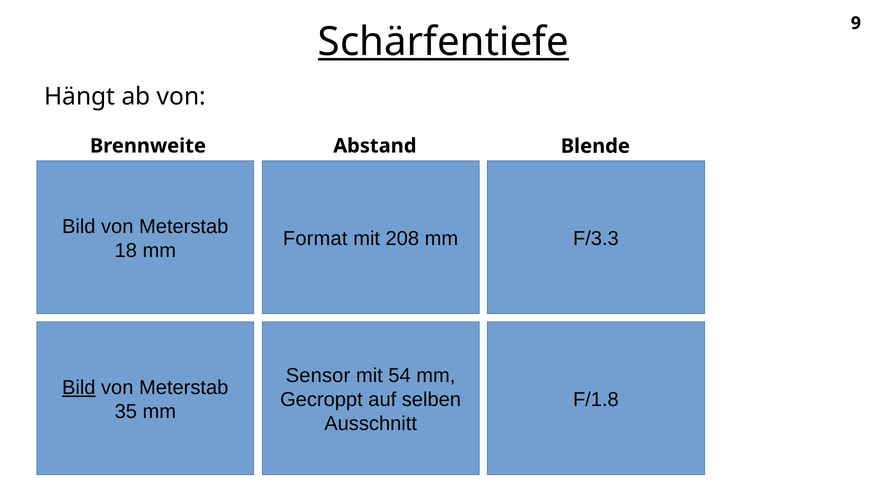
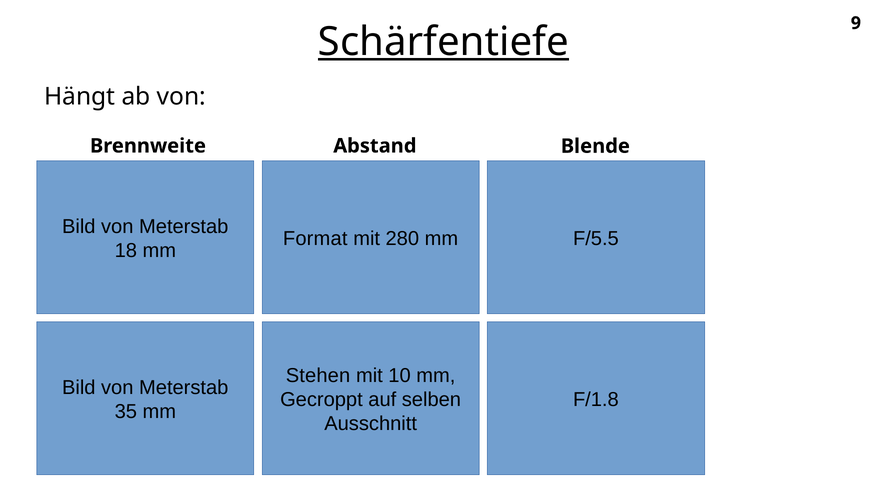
208: 208 -> 280 (402, 239)
F/3.3: F/3.3 -> F/5.5 (596, 239)
Sensor: Sensor -> Stehen (318, 376)
54: 54 -> 10 (400, 376)
Bild underline: present -> none (79, 388)
